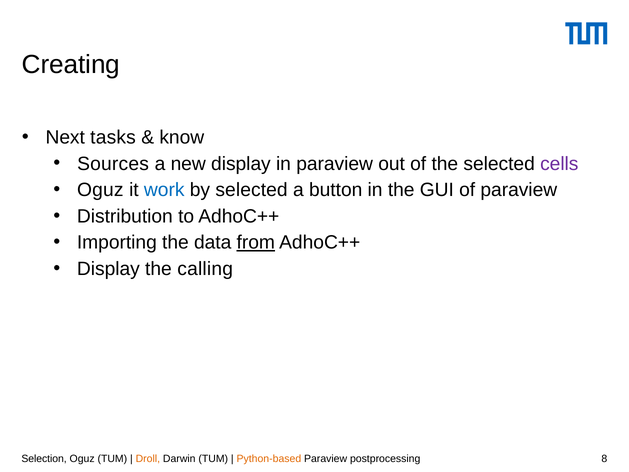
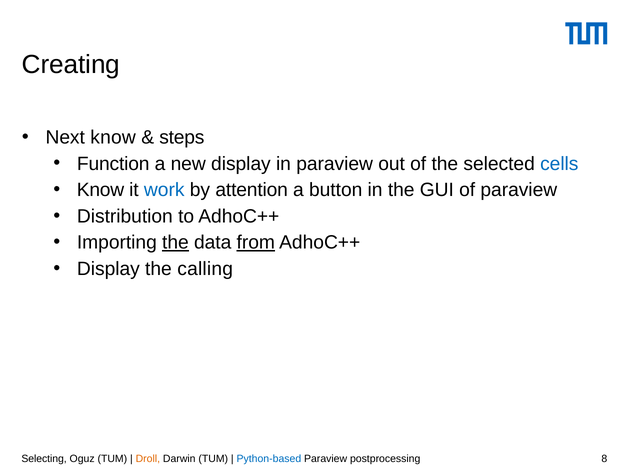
Next tasks: tasks -> know (113, 137)
know: know -> steps (182, 137)
Sources: Sources -> Function (113, 164)
cells colour: purple -> blue (559, 164)
Oguz: Oguz -> Know (101, 190)
by selected: selected -> attention (252, 190)
the underline: none -> present (175, 242)
Selection: Selection -> Selecting (44, 459)
Python-based colour: orange -> blue (269, 459)
